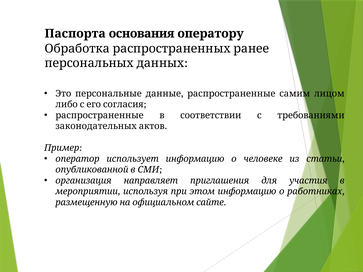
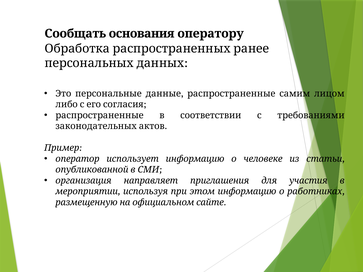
Паспорта: Паспорта -> Сообщать (75, 34)
